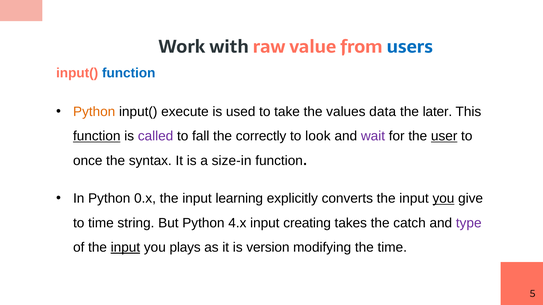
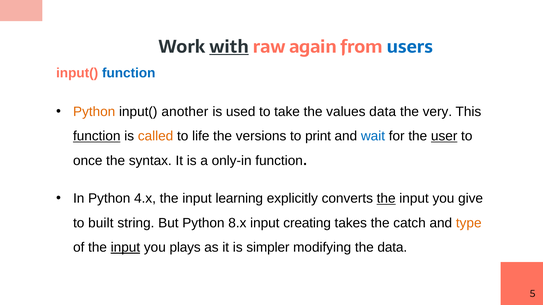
with underline: none -> present (229, 47)
value: value -> again (313, 47)
execute: execute -> another (185, 112)
later: later -> very (437, 112)
called colour: purple -> orange (156, 136)
fall: fall -> life (201, 136)
correctly: correctly -> versions (261, 136)
look: look -> print (318, 136)
wait colour: purple -> blue (373, 136)
size-in: size-in -> only-in (232, 161)
0.x: 0.x -> 4.x (145, 199)
the underline: none -> present (386, 199)
you underline: present -> none (443, 199)
to time: time -> built (101, 223)
4.x: 4.x -> 8.x (237, 223)
type colour: purple -> orange (469, 223)
version: version -> simpler (268, 248)
the time: time -> data (392, 248)
